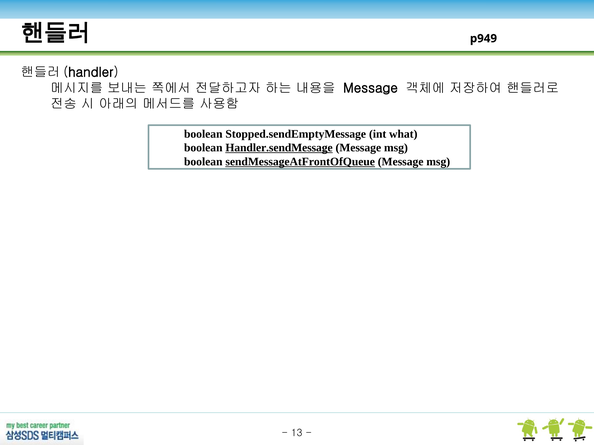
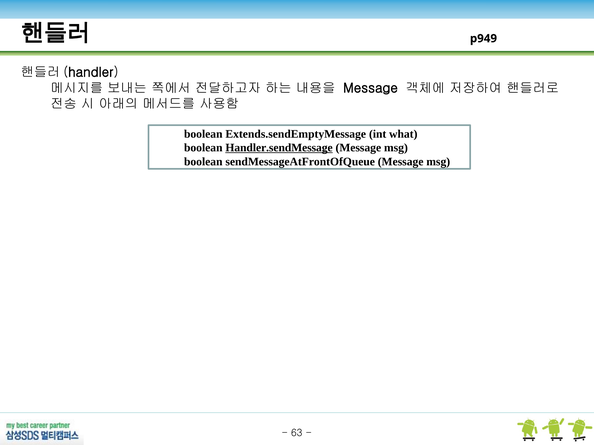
Stopped.sendEmptyMessage: Stopped.sendEmptyMessage -> Extends.sendEmptyMessage (296, 134)
sendMessageAtFrontOfQueue underline: present -> none (300, 162)
13: 13 -> 63 (297, 433)
